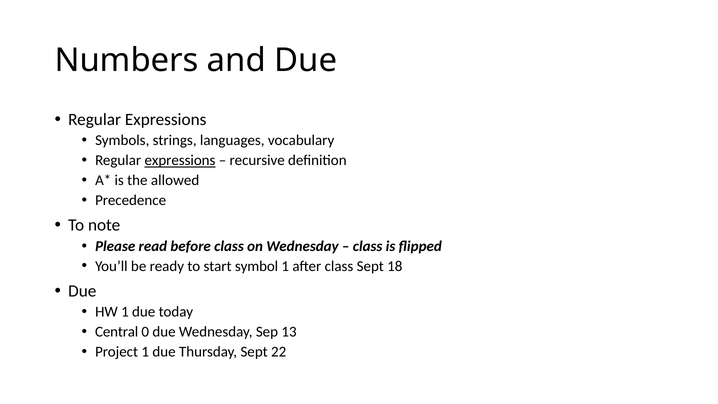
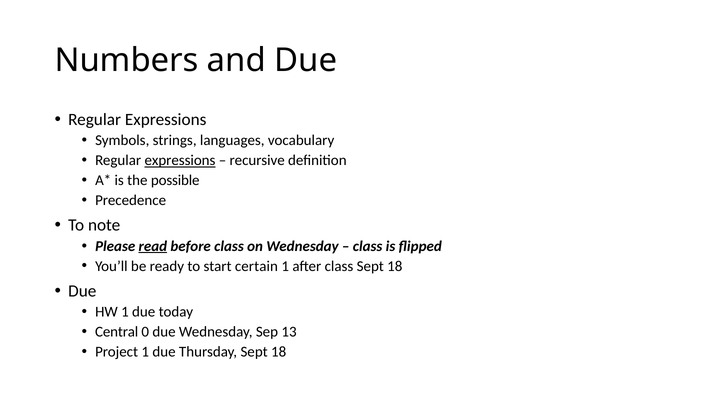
allowed: allowed -> possible (175, 180)
read underline: none -> present (153, 246)
symbol: symbol -> certain (256, 266)
Thursday Sept 22: 22 -> 18 (279, 352)
